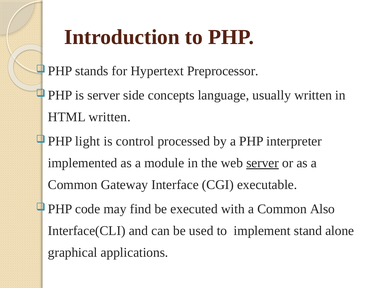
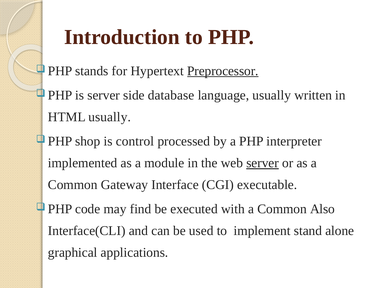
Preprocessor underline: none -> present (223, 71)
concepts: concepts -> database (171, 95)
HTML written: written -> usually (110, 117)
light: light -> shop (88, 141)
